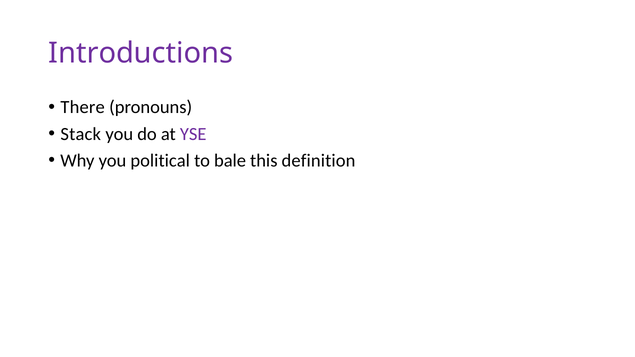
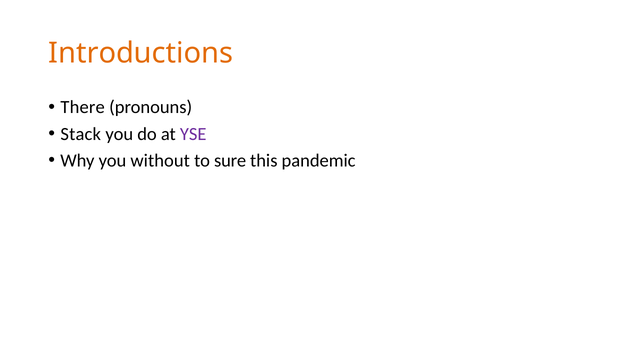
Introductions colour: purple -> orange (141, 53)
political: political -> without (160, 161)
bale: bale -> sure (230, 161)
definition: definition -> pandemic (319, 161)
